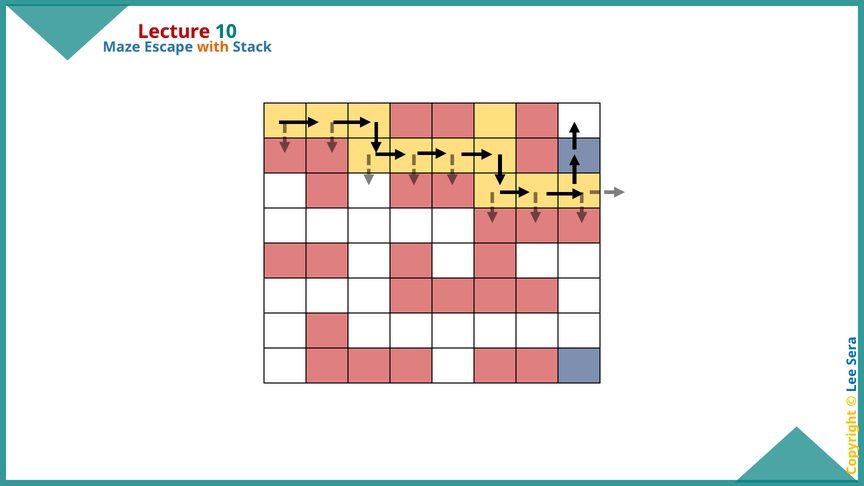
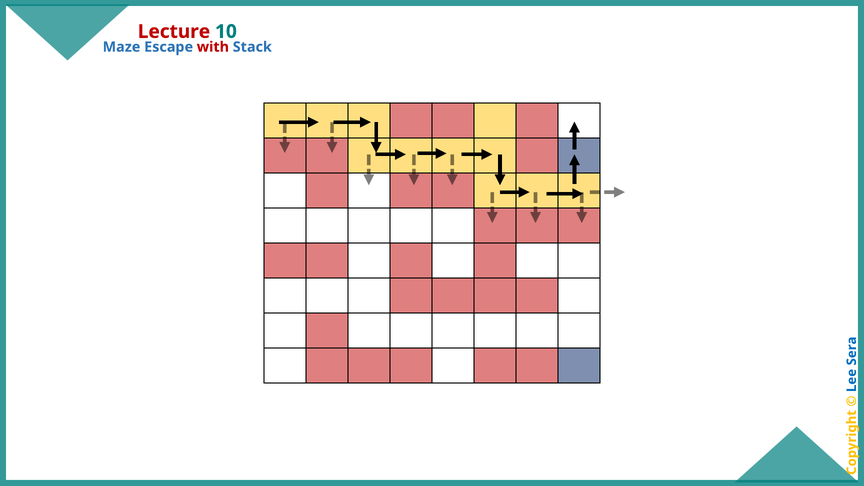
with colour: orange -> red (213, 47)
